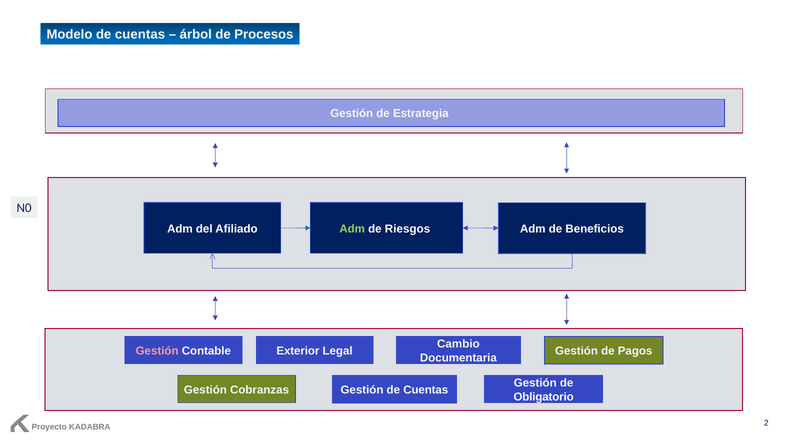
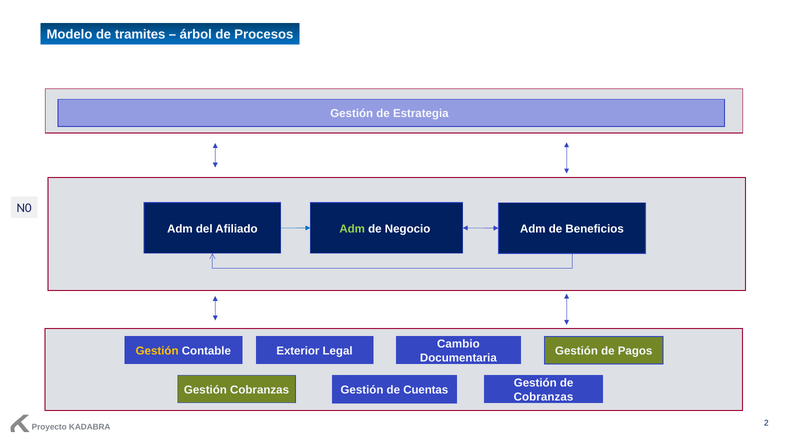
Modelo de cuentas: cuentas -> tramites (140, 35)
Riesgos: Riesgos -> Negocio (408, 229)
Gestión colour: pink -> yellow (157, 351)
Obligatorio: Obligatorio -> Cobranzas (543, 397)
